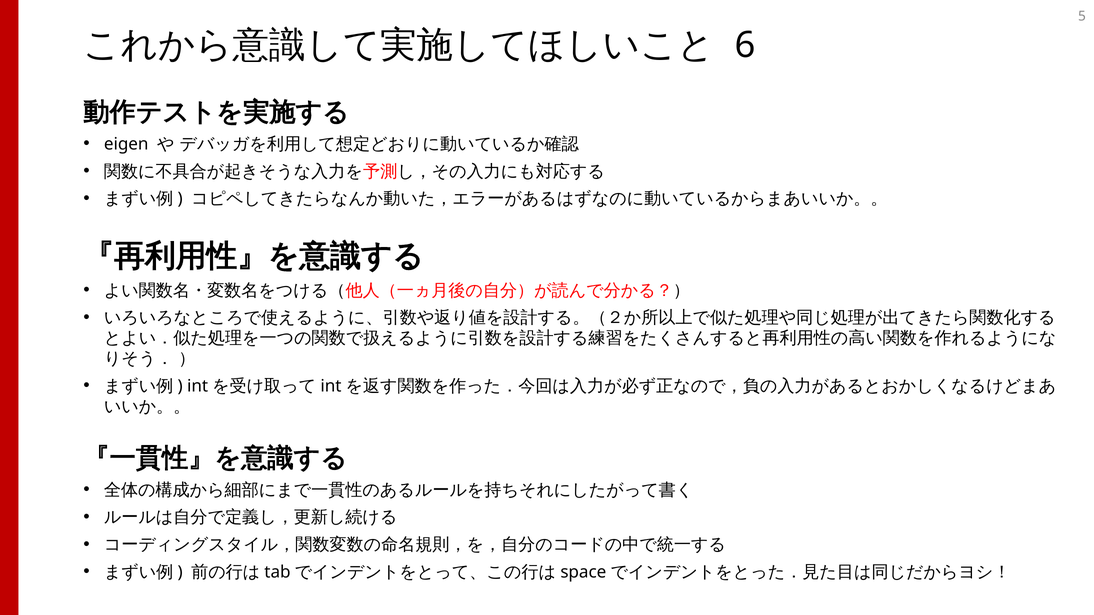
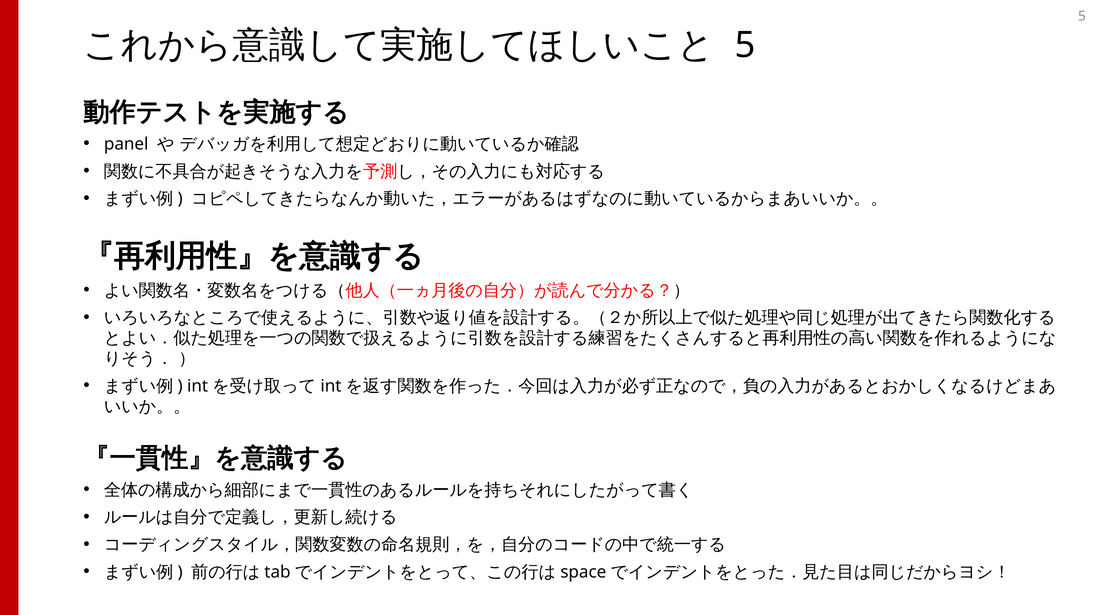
6: 6 -> 5 (745, 45)
eigen: eigen -> panel (126, 144)
